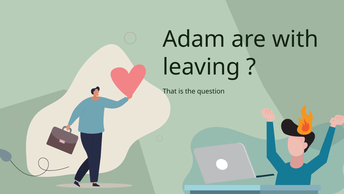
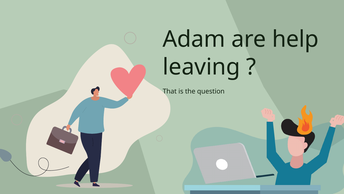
with: with -> help (295, 39)
